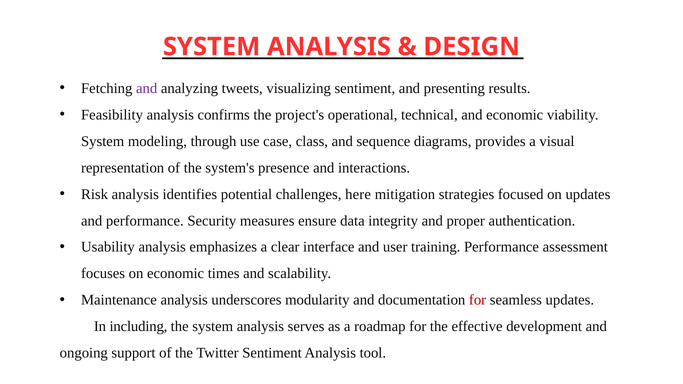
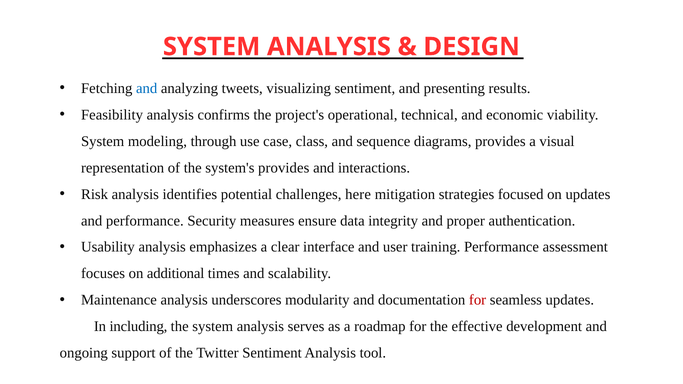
and colour: purple -> blue (147, 88)
system's presence: presence -> provides (284, 168)
on economic: economic -> additional (176, 274)
